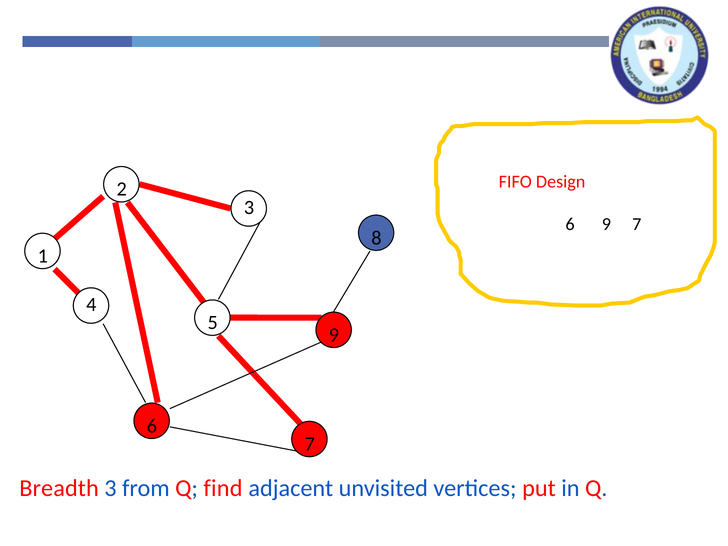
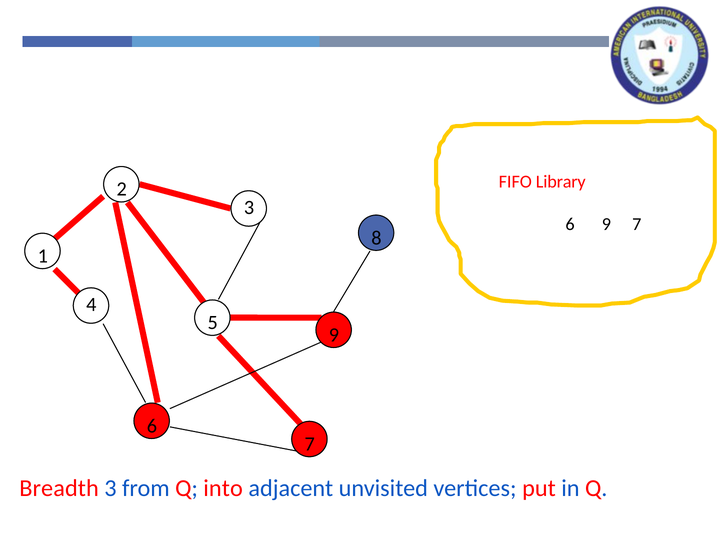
Design: Design -> Library (561, 182)
find: find -> into (223, 488)
